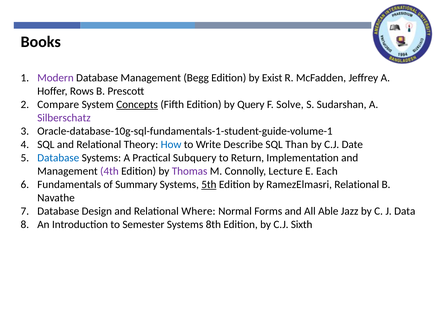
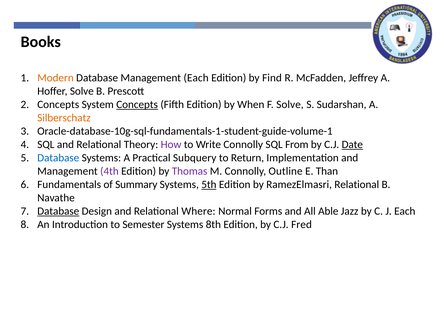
Modern colour: purple -> orange (55, 78)
Management Begg: Begg -> Each (196, 78)
Exist: Exist -> Find (272, 78)
Hoffer Rows: Rows -> Solve (82, 91)
Compare: Compare -> Concepts (58, 105)
Query: Query -> When (251, 105)
Silberschatz colour: purple -> orange (64, 118)
How colour: blue -> purple (171, 145)
Write Describe: Describe -> Connolly (243, 145)
Than: Than -> From (297, 145)
Date underline: none -> present (352, 145)
Lecture: Lecture -> Outline (286, 171)
Each: Each -> Than (327, 171)
Database underline: none -> present (58, 211)
J Data: Data -> Each (405, 211)
Sixth: Sixth -> Fred (302, 224)
